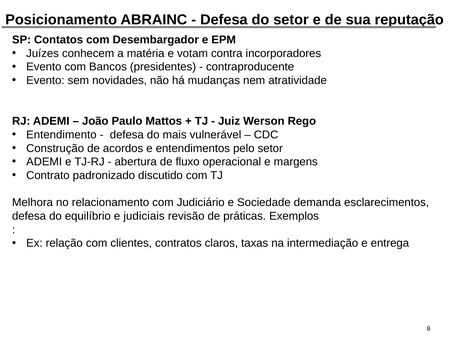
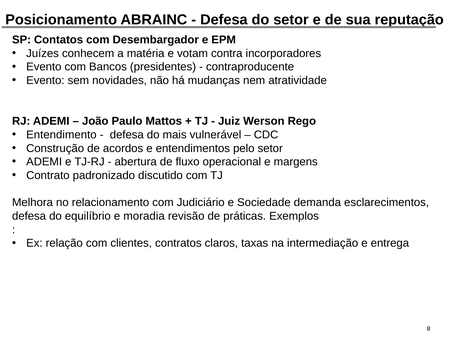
judiciais: judiciais -> moradia (144, 217)
